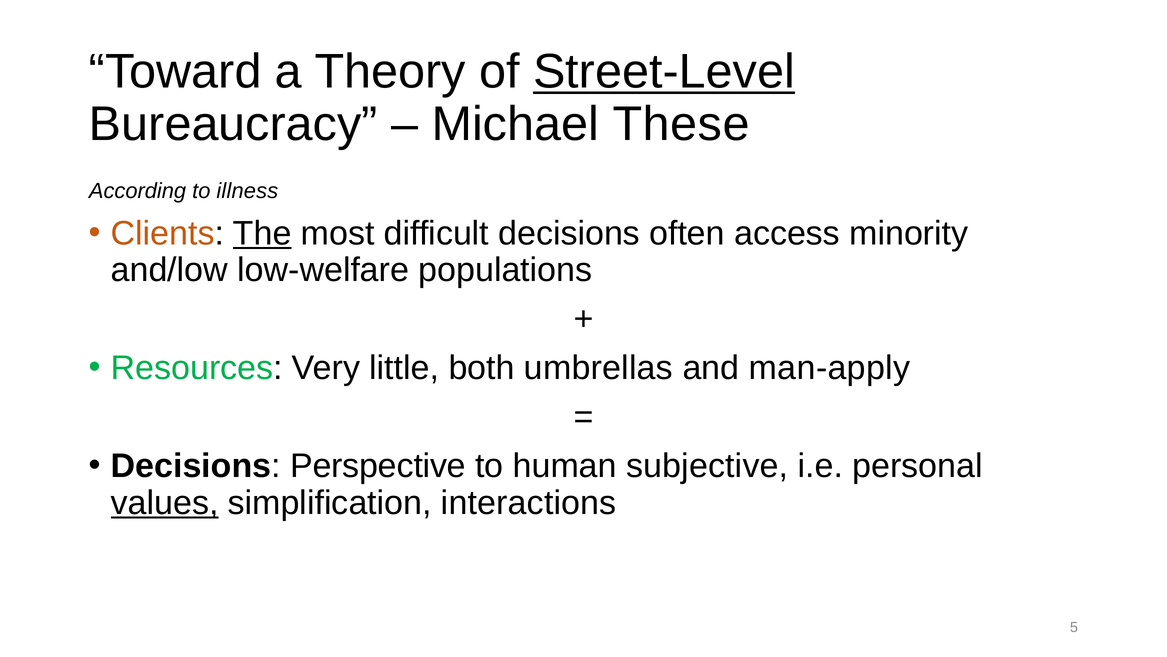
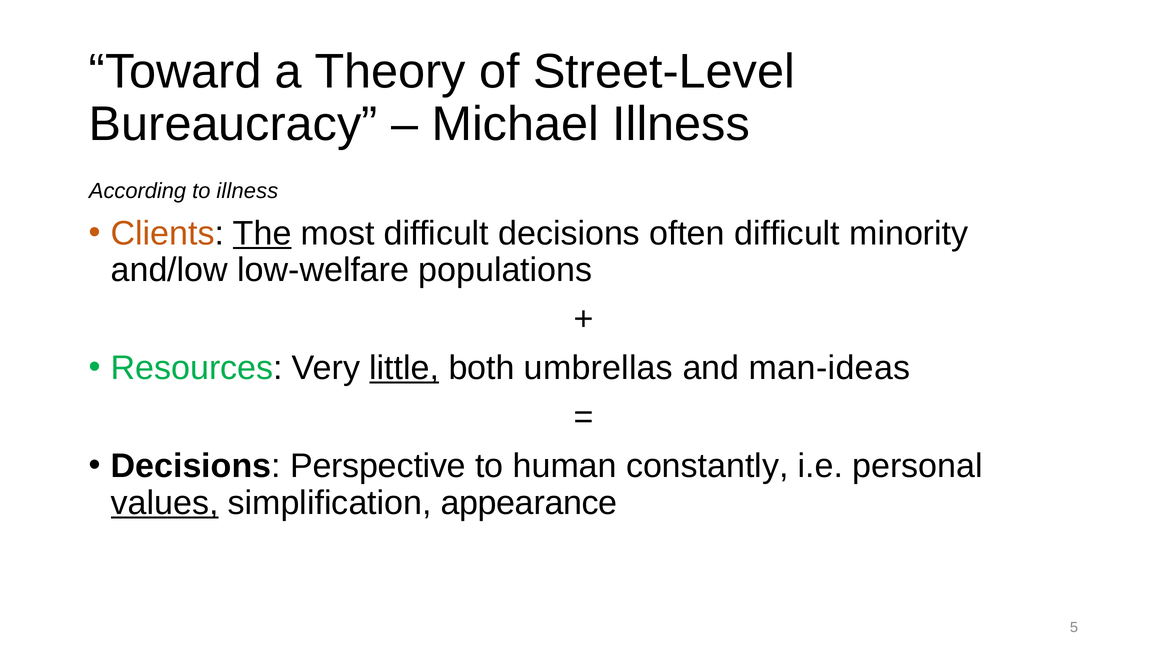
Street-Level underline: present -> none (664, 72)
Michael These: These -> Illness (681, 124)
often access: access -> difficult (787, 233)
little underline: none -> present (404, 368)
man-apply: man-apply -> man-ideas (830, 368)
subjective: subjective -> constantly (707, 466)
interactions: interactions -> appearance (529, 502)
